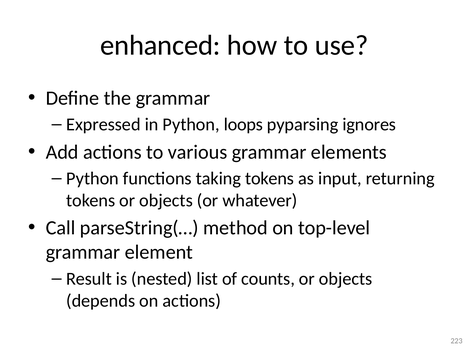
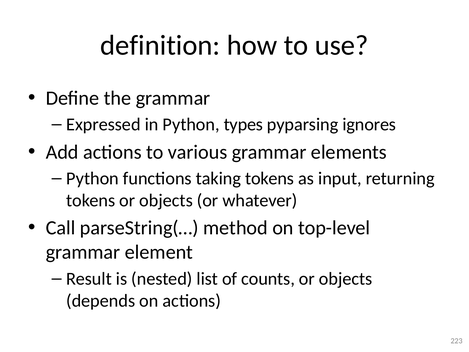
enhanced: enhanced -> definition (160, 45)
loops: loops -> types (243, 125)
